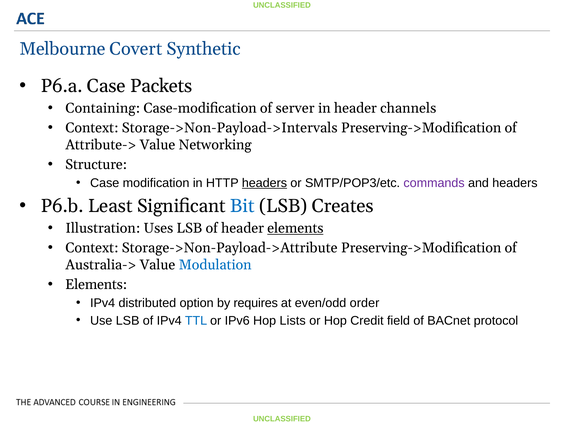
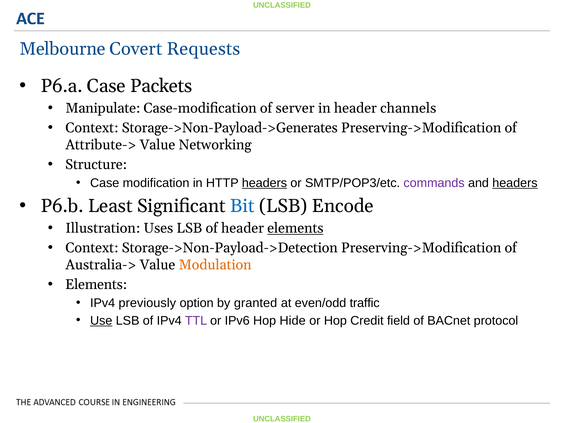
Synthetic: Synthetic -> Requests (203, 49)
Containing: Containing -> Manipulate (103, 108)
Storage->Non-Payload->Intervals: Storage->Non-Payload->Intervals -> Storage->Non-Payload->Generates (230, 128)
headers underline: none -> present (515, 183)
Creates: Creates -> Encode (343, 206)
Storage->Non-Payload->Attribute: Storage->Non-Payload->Attribute -> Storage->Non-Payload->Detection (230, 248)
Modulation colour: blue -> orange (215, 265)
distributed: distributed -> previously (147, 303)
requires: requires -> granted (256, 303)
order: order -> traffic (365, 303)
Use underline: none -> present (101, 321)
TTL colour: blue -> purple (196, 321)
Lists: Lists -> Hide (293, 321)
